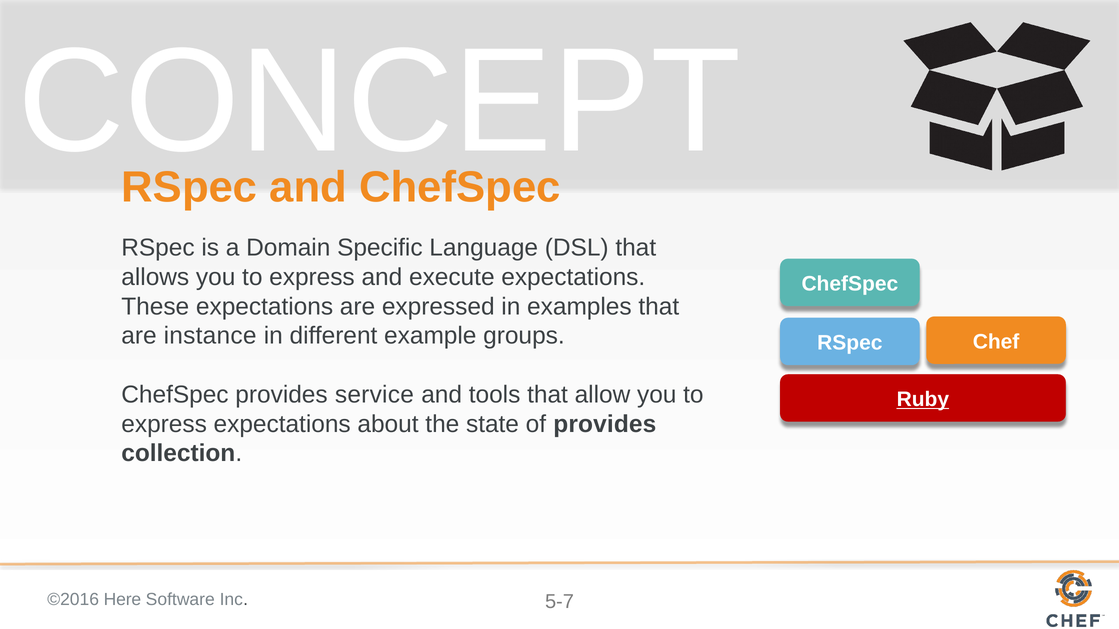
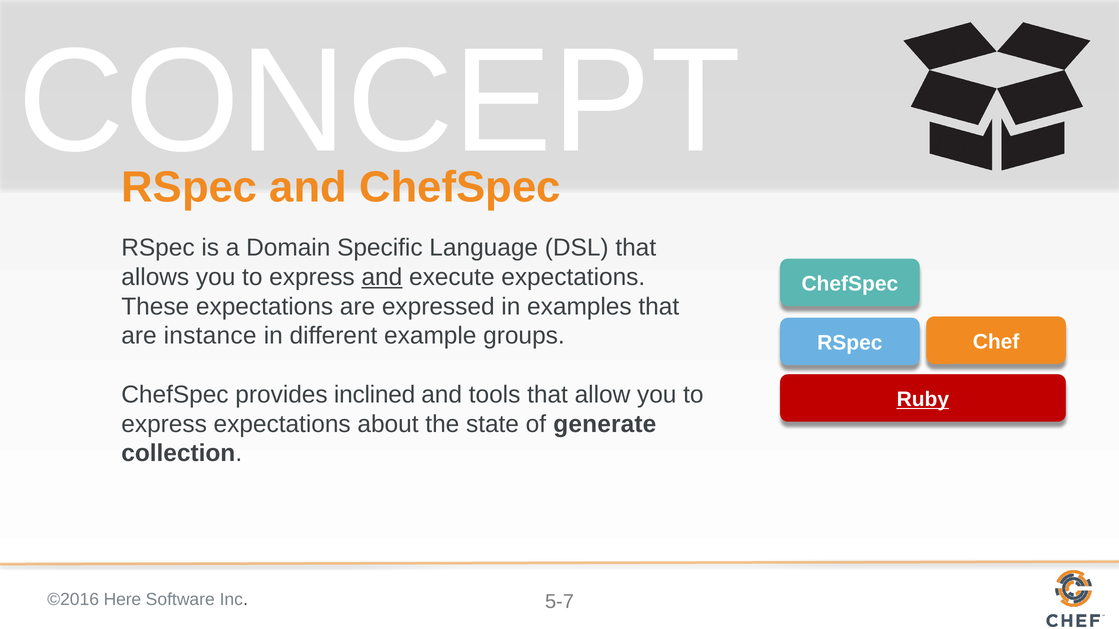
and underline: none -> present (382, 277)
service: service -> inclined (375, 395)
of provides: provides -> generate (605, 424)
